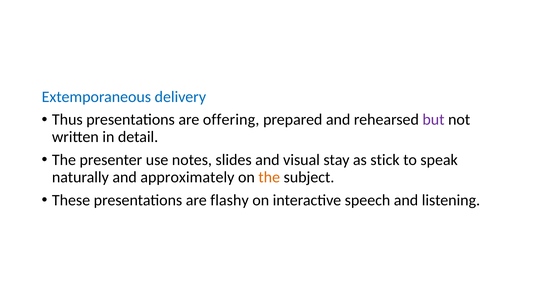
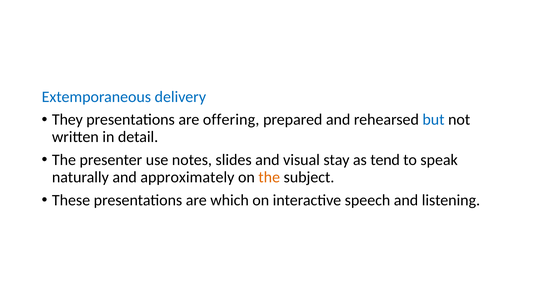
Thus: Thus -> They (67, 120)
but colour: purple -> blue (433, 120)
stick: stick -> tend (385, 160)
flashy: flashy -> which (230, 200)
